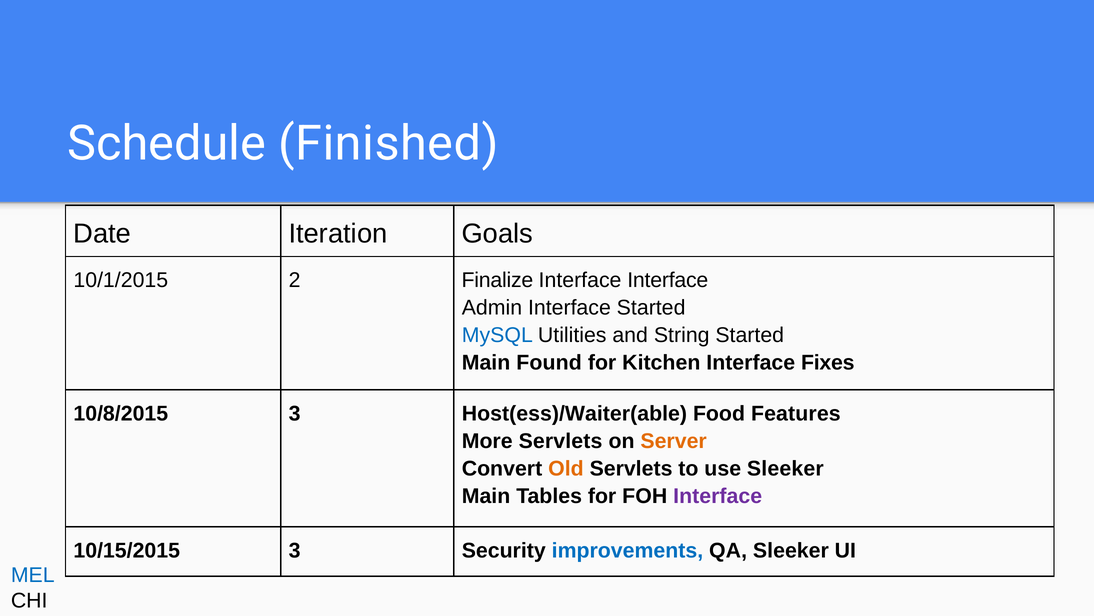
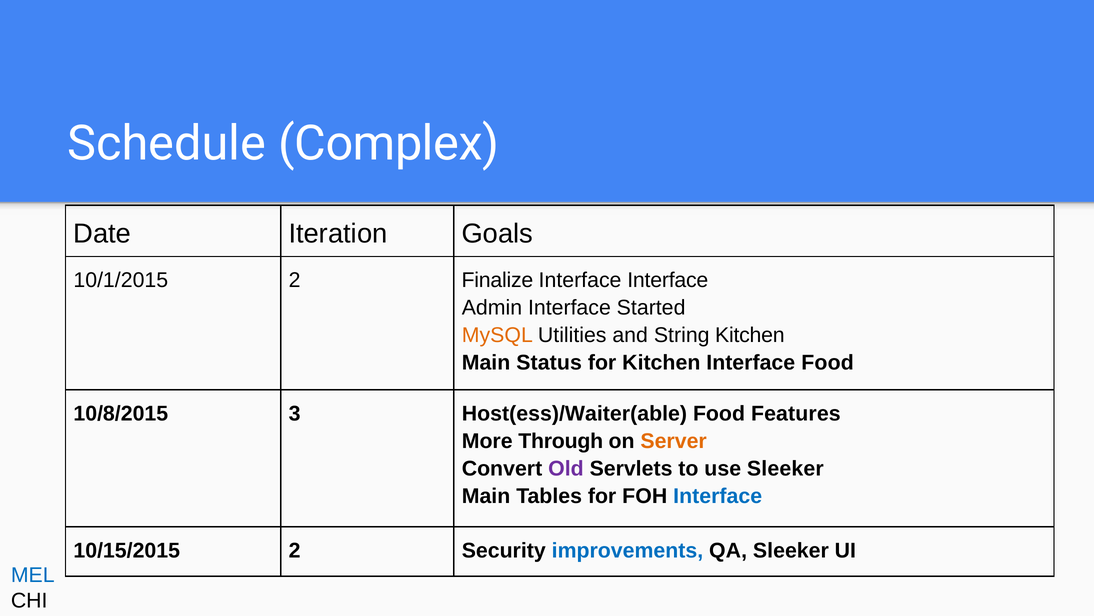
Finished: Finished -> Complex (389, 143)
MySQL colour: blue -> orange (497, 335)
String Started: Started -> Kitchen (750, 335)
Found: Found -> Status (549, 363)
Interface Fixes: Fixes -> Food (828, 363)
More Servlets: Servlets -> Through (561, 441)
Old colour: orange -> purple (566, 468)
Interface colour: purple -> blue (718, 496)
10/15/2015 3: 3 -> 2 (295, 550)
